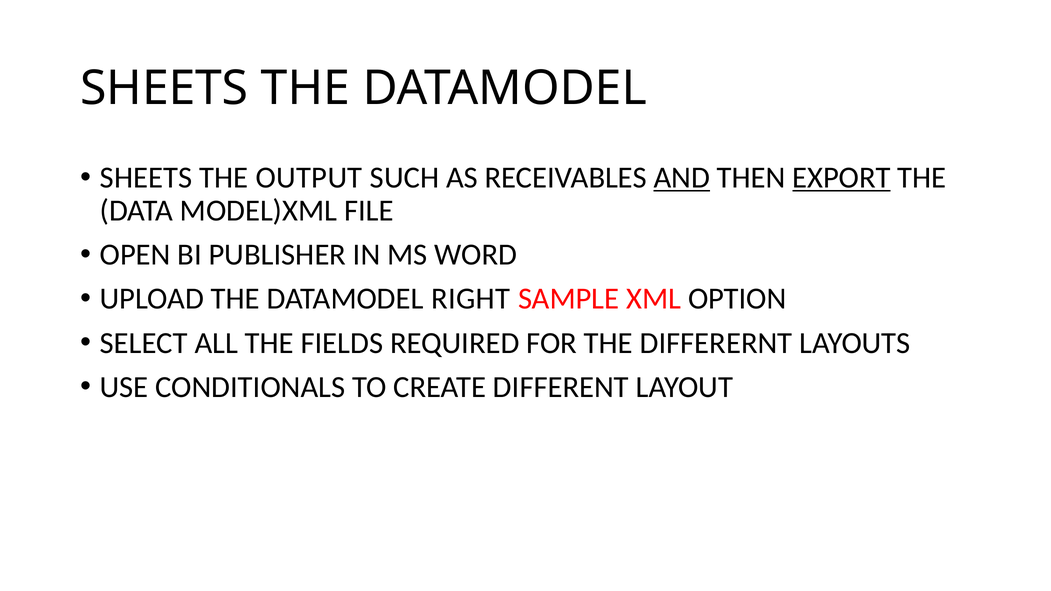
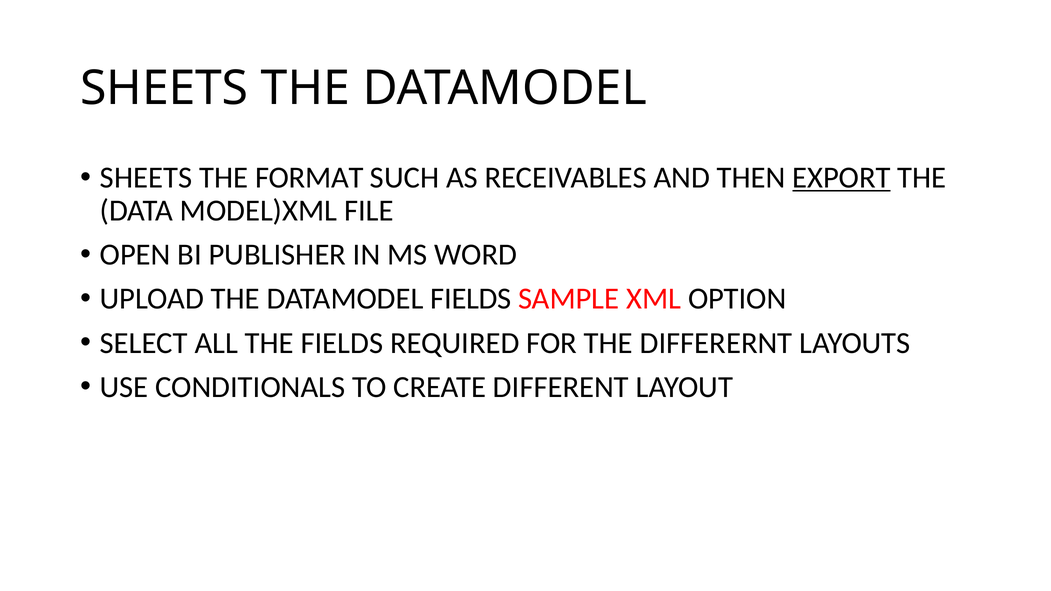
OUTPUT: OUTPUT -> FORMAT (309, 178)
AND underline: present -> none (682, 178)
DATAMODEL RIGHT: RIGHT -> FIELDS (471, 299)
